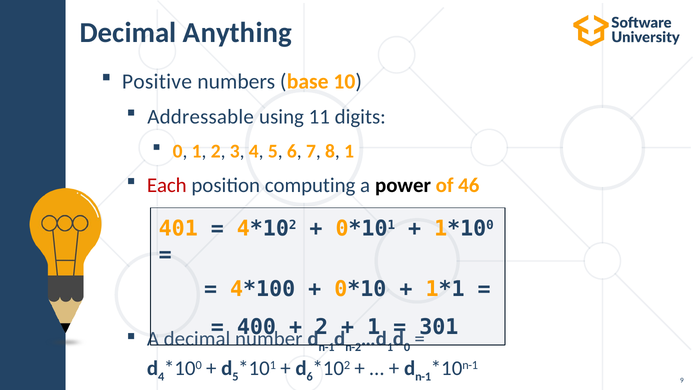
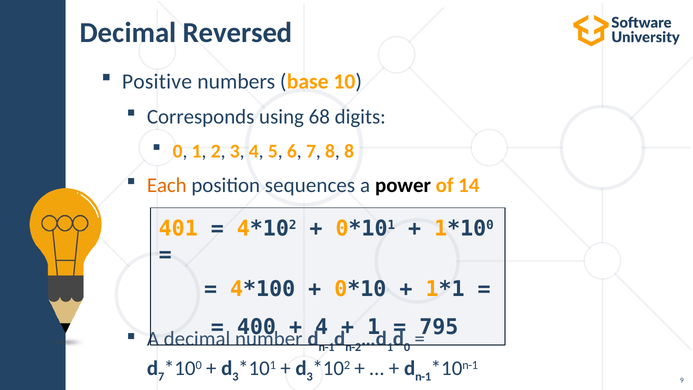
Anything: Anything -> Reversed (238, 33)
Addressable: Addressable -> Corresponds (201, 117)
11: 11 -> 68 (319, 117)
8 1: 1 -> 8 (349, 151)
Each colour: red -> orange (167, 185)
computing: computing -> sequences (310, 185)
46: 46 -> 14 (469, 185)
2: 2 -> 4 (322, 327)
301: 301 -> 795 (439, 327)
4: 4 -> 7 (161, 376)
5: 5 -> 3 (235, 376)
6: 6 -> 3 (310, 376)
